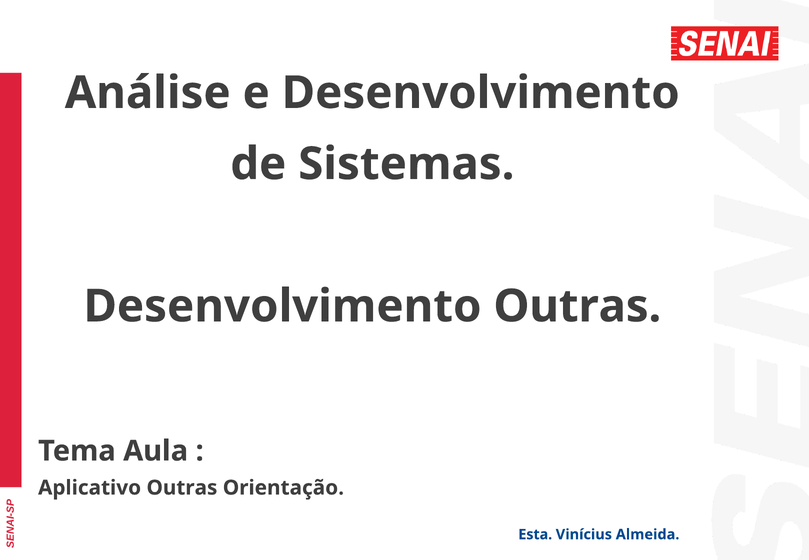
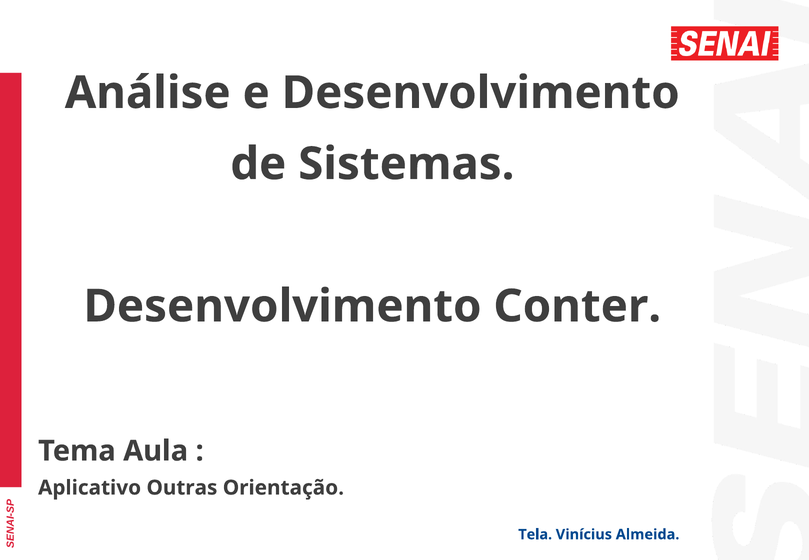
Desenvolvimento Outras: Outras -> Conter (577, 306)
Esta: Esta -> Tela (535, 535)
